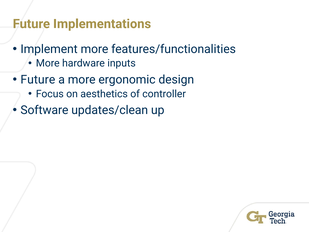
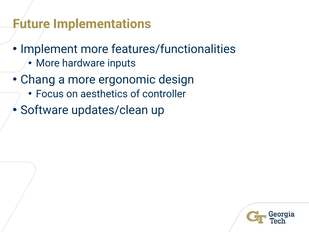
Future: Future -> Chang (38, 80)
